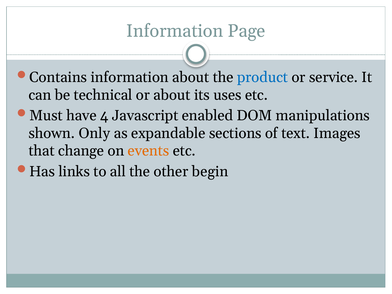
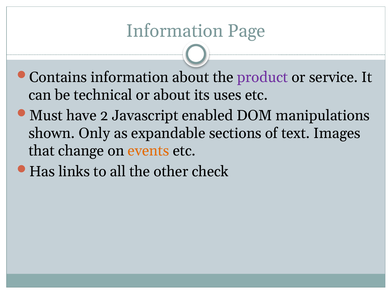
product colour: blue -> purple (263, 77)
4: 4 -> 2 (104, 116)
begin: begin -> check (210, 171)
